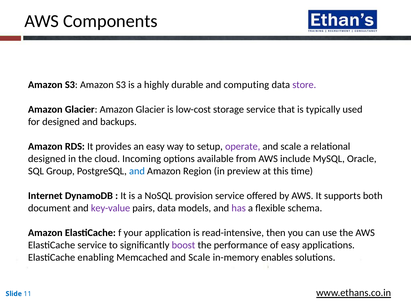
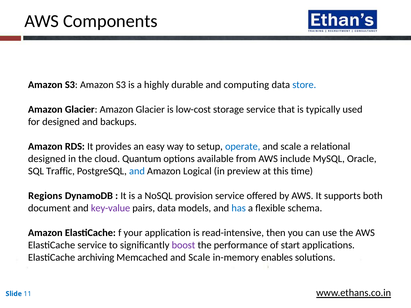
store colour: purple -> blue (304, 85)
operate colour: purple -> blue (243, 147)
Incoming: Incoming -> Quantum (142, 159)
Group: Group -> Traffic (60, 171)
Region: Region -> Logical (197, 171)
Internet: Internet -> Regions (45, 196)
has colour: purple -> blue (239, 208)
of easy: easy -> start (290, 245)
enabling: enabling -> archiving (96, 258)
